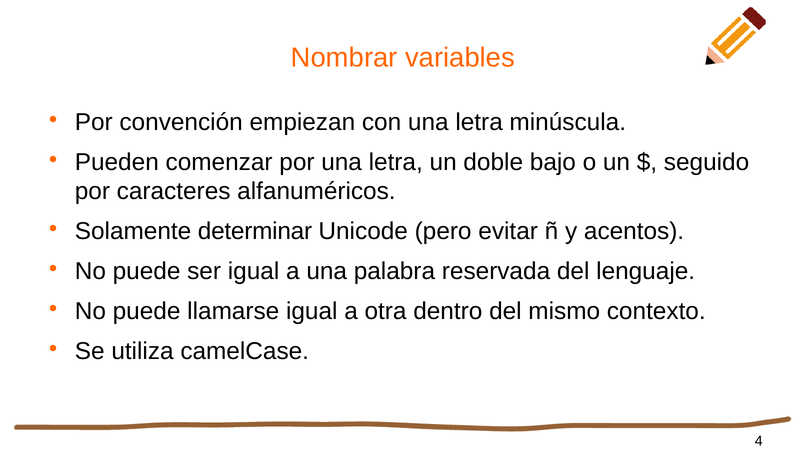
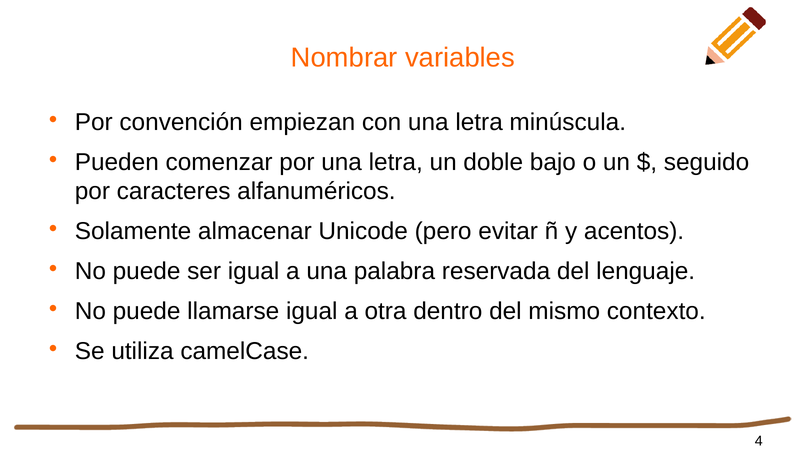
determinar: determinar -> almacenar (255, 232)
